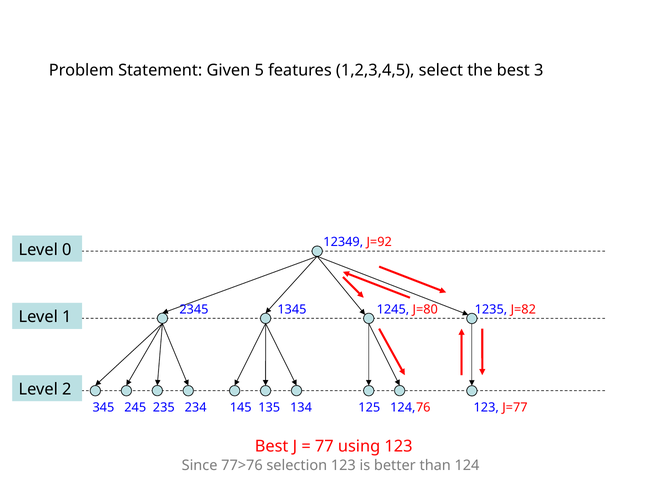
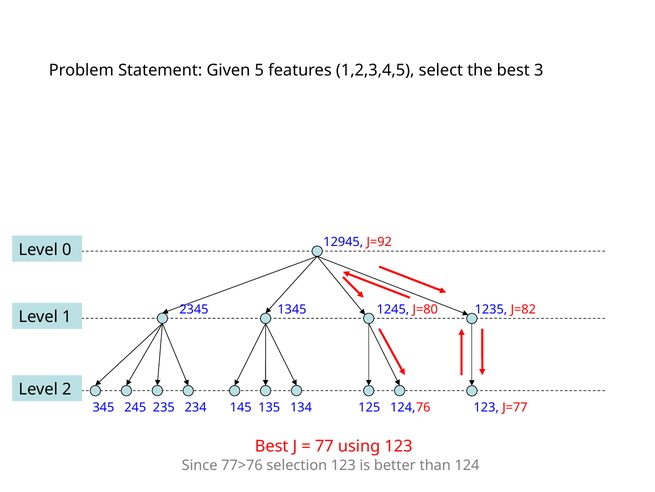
12349: 12349 -> 12945 (343, 242)
